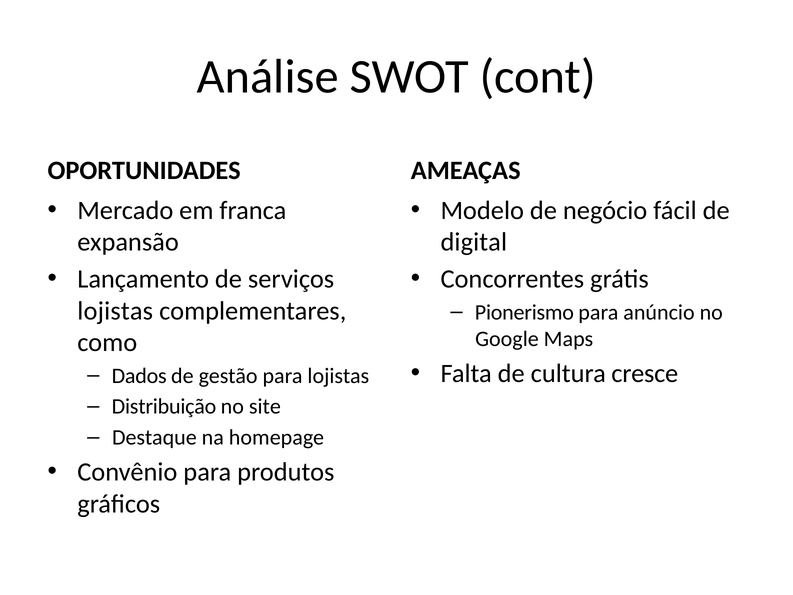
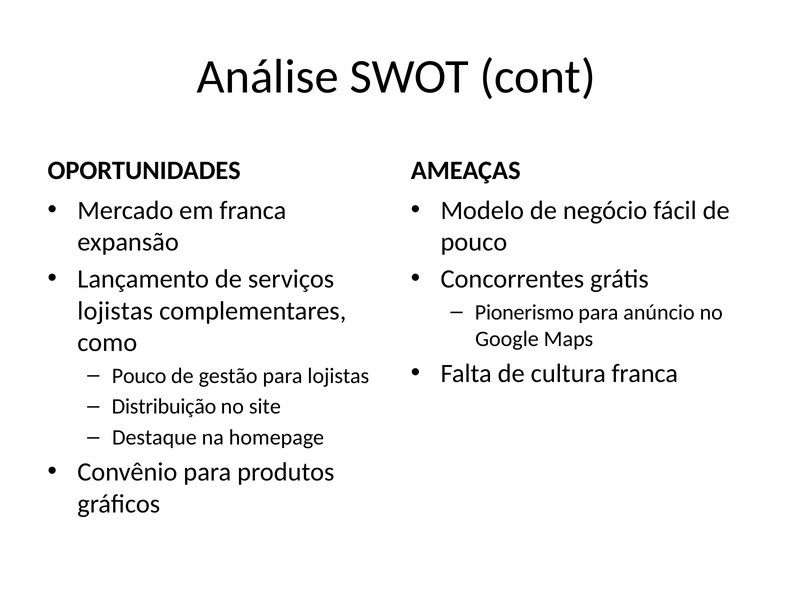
digital: digital -> pouco (474, 242)
cultura cresce: cresce -> franca (645, 373)
Dados: Dados -> Pouco (139, 376)
